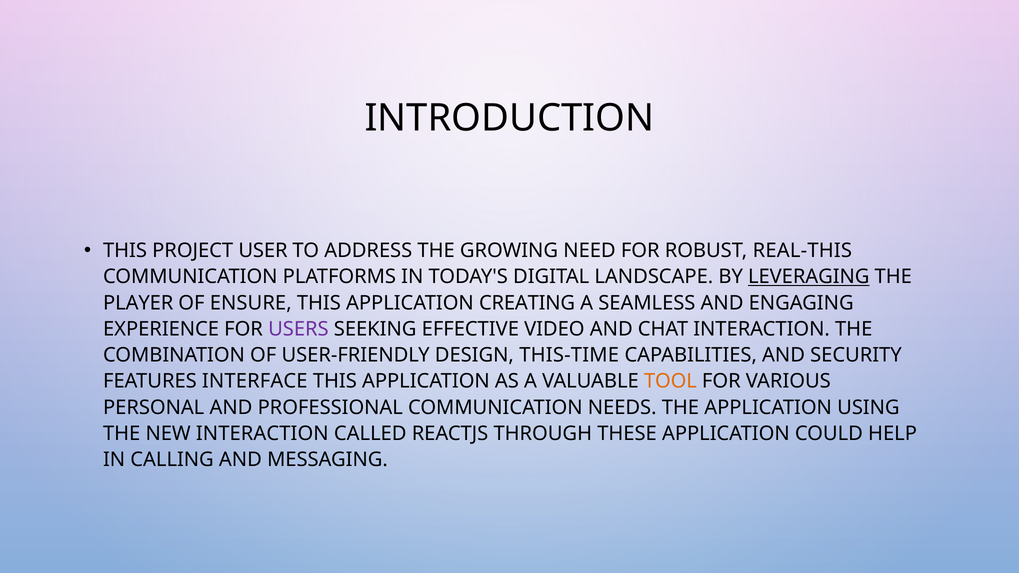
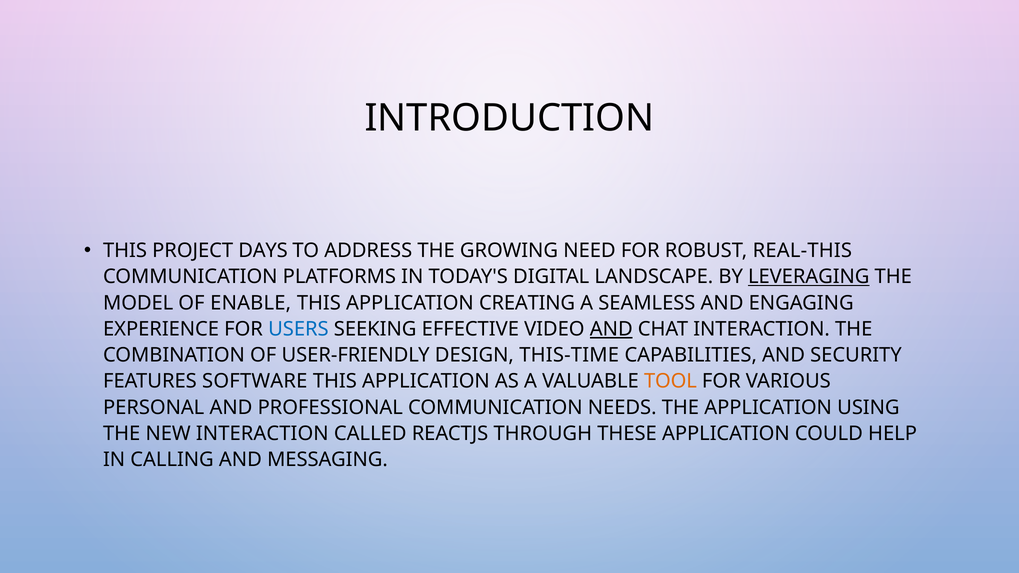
USER: USER -> DAYS (263, 251)
PLAYER: PLAYER -> MODEL (138, 303)
ENSURE: ENSURE -> ENABLE (251, 303)
USERS colour: purple -> blue (298, 329)
AND underline: none -> present (611, 329)
INTERFACE: INTERFACE -> SOFTWARE (255, 381)
